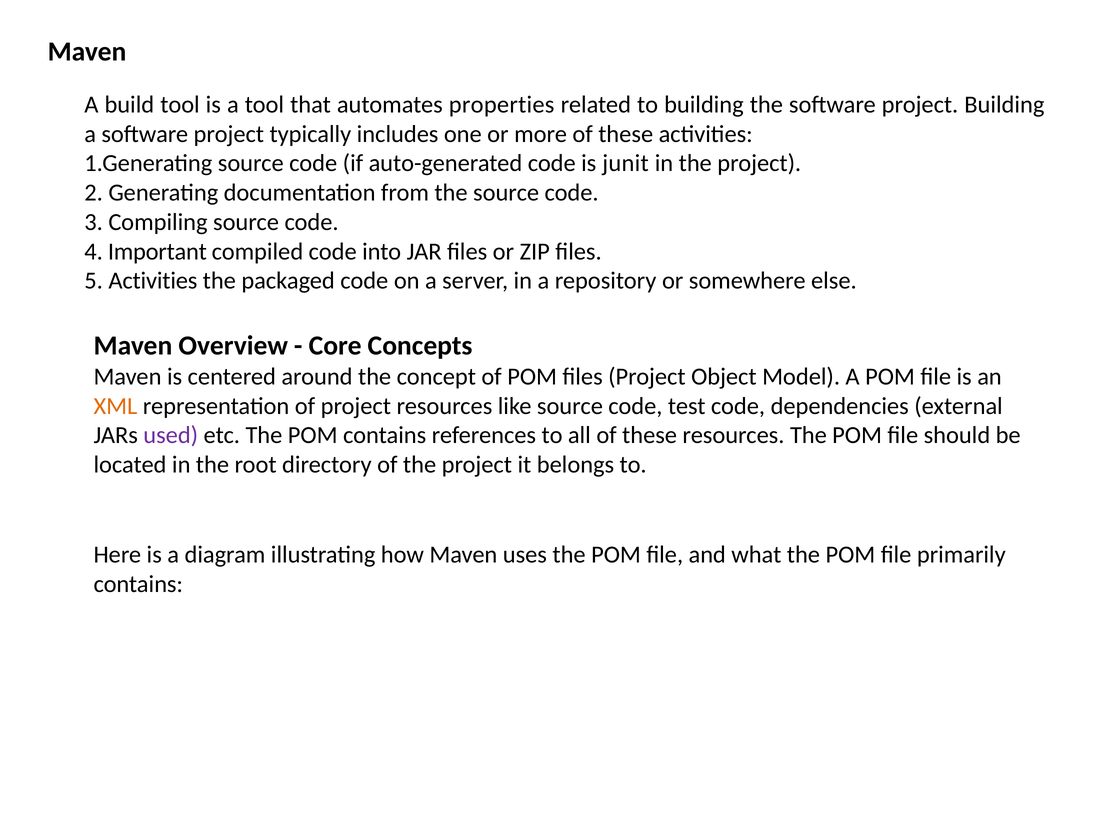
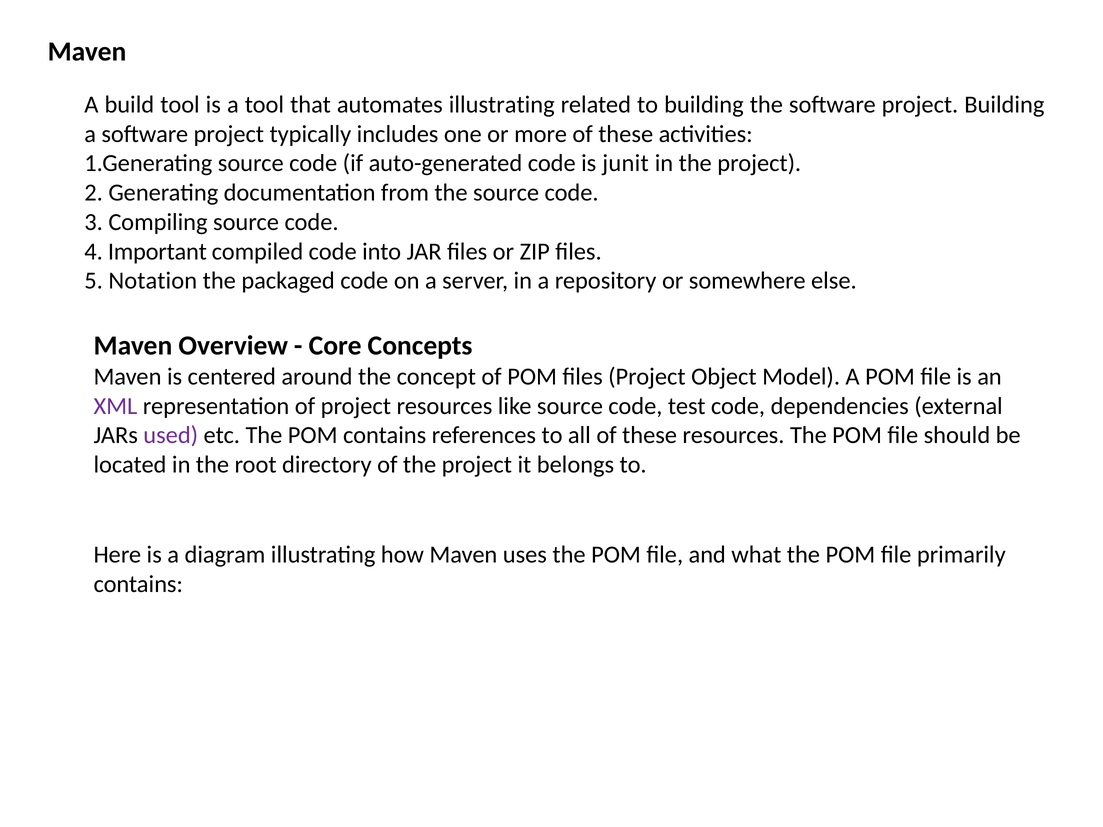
automates properties: properties -> illustrating (502, 105)
5 Activities: Activities -> Notation (153, 281)
XML colour: orange -> purple (115, 406)
